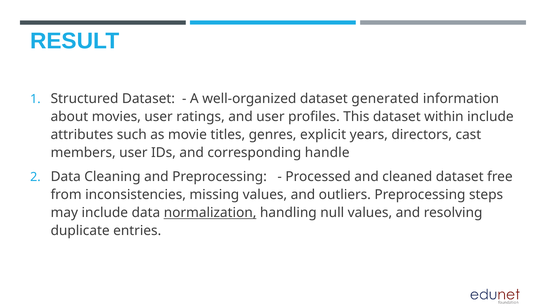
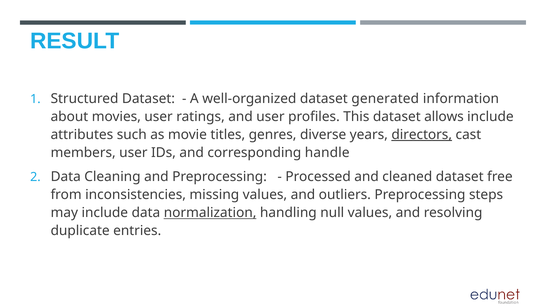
within: within -> allows (444, 117)
explicit: explicit -> diverse (323, 135)
directors underline: none -> present (422, 135)
